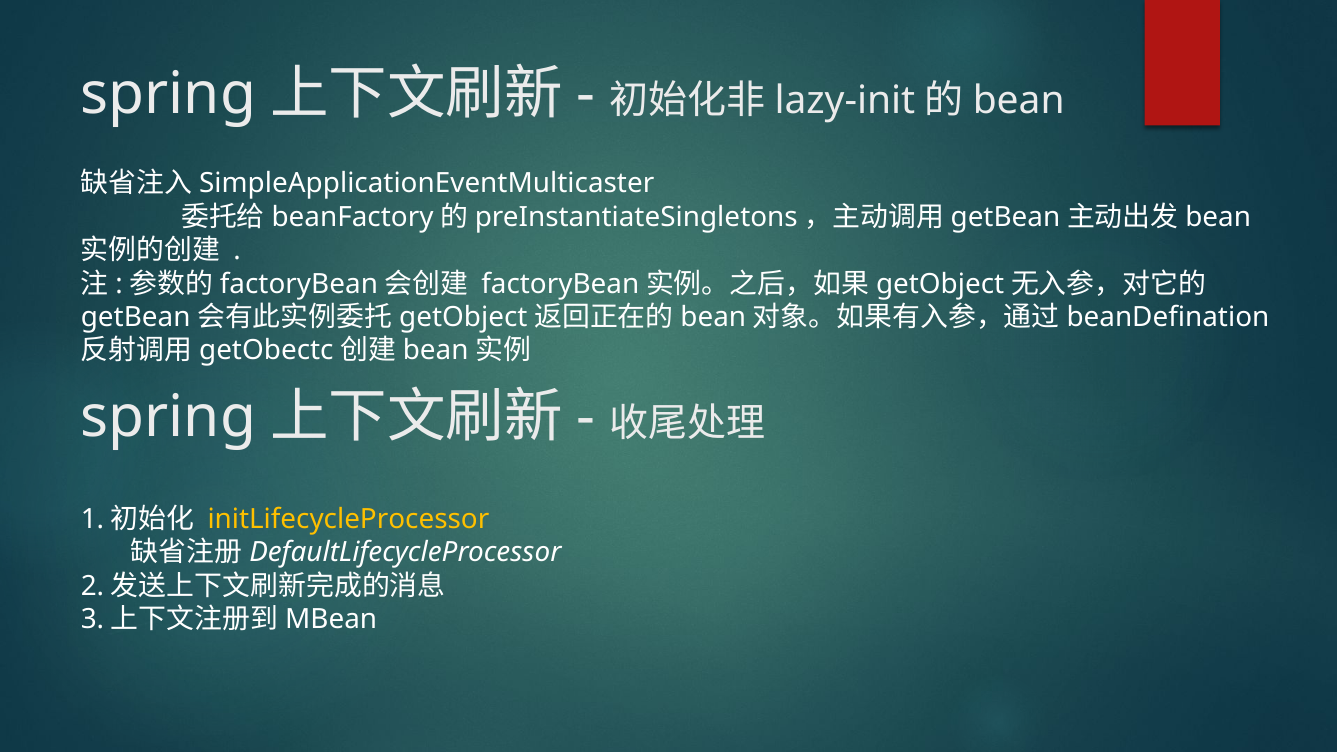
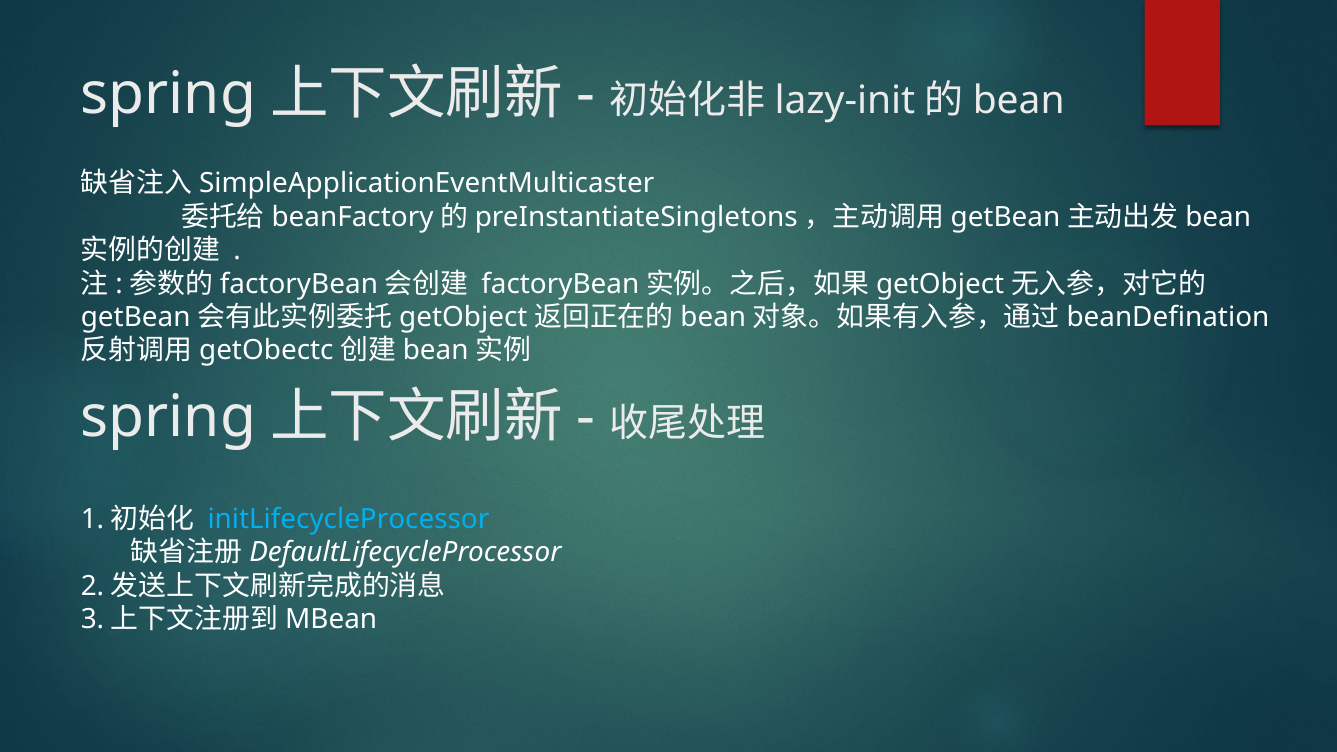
initLifecycleProcessor colour: yellow -> light blue (348, 519)
